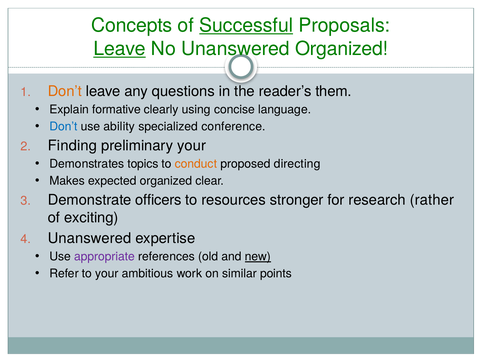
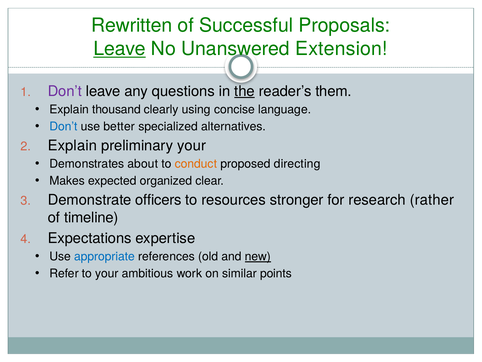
Concepts: Concepts -> Rewritten (132, 25)
Successful underline: present -> none (246, 25)
Unanswered Organized: Organized -> Extension (341, 49)
Don’t colour: orange -> purple (65, 91)
the underline: none -> present (245, 91)
formative: formative -> thousand (116, 109)
ability: ability -> better (119, 126)
conference: conference -> alternatives (234, 126)
Finding: Finding -> Explain (72, 145)
topics: topics -> about (143, 164)
exciting: exciting -> timeline (91, 217)
Unanswered: Unanswered -> Expectations (90, 238)
appropriate colour: purple -> blue (105, 256)
